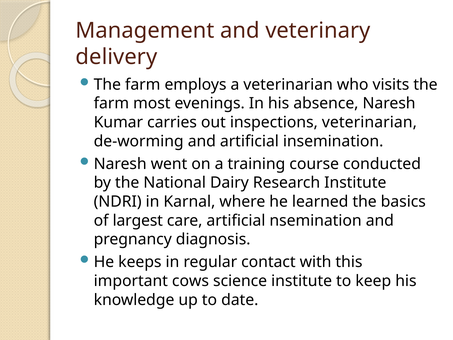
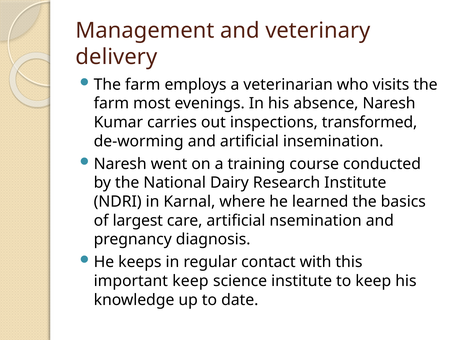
inspections veterinarian: veterinarian -> transformed (370, 122)
important cows: cows -> keep (190, 281)
